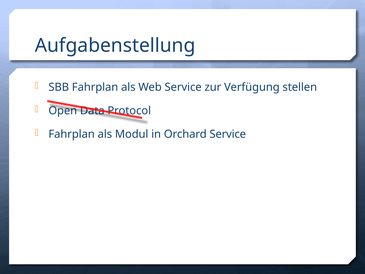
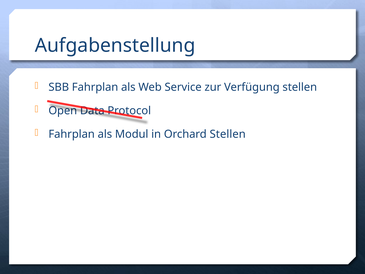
Orchard Service: Service -> Stellen (228, 134)
